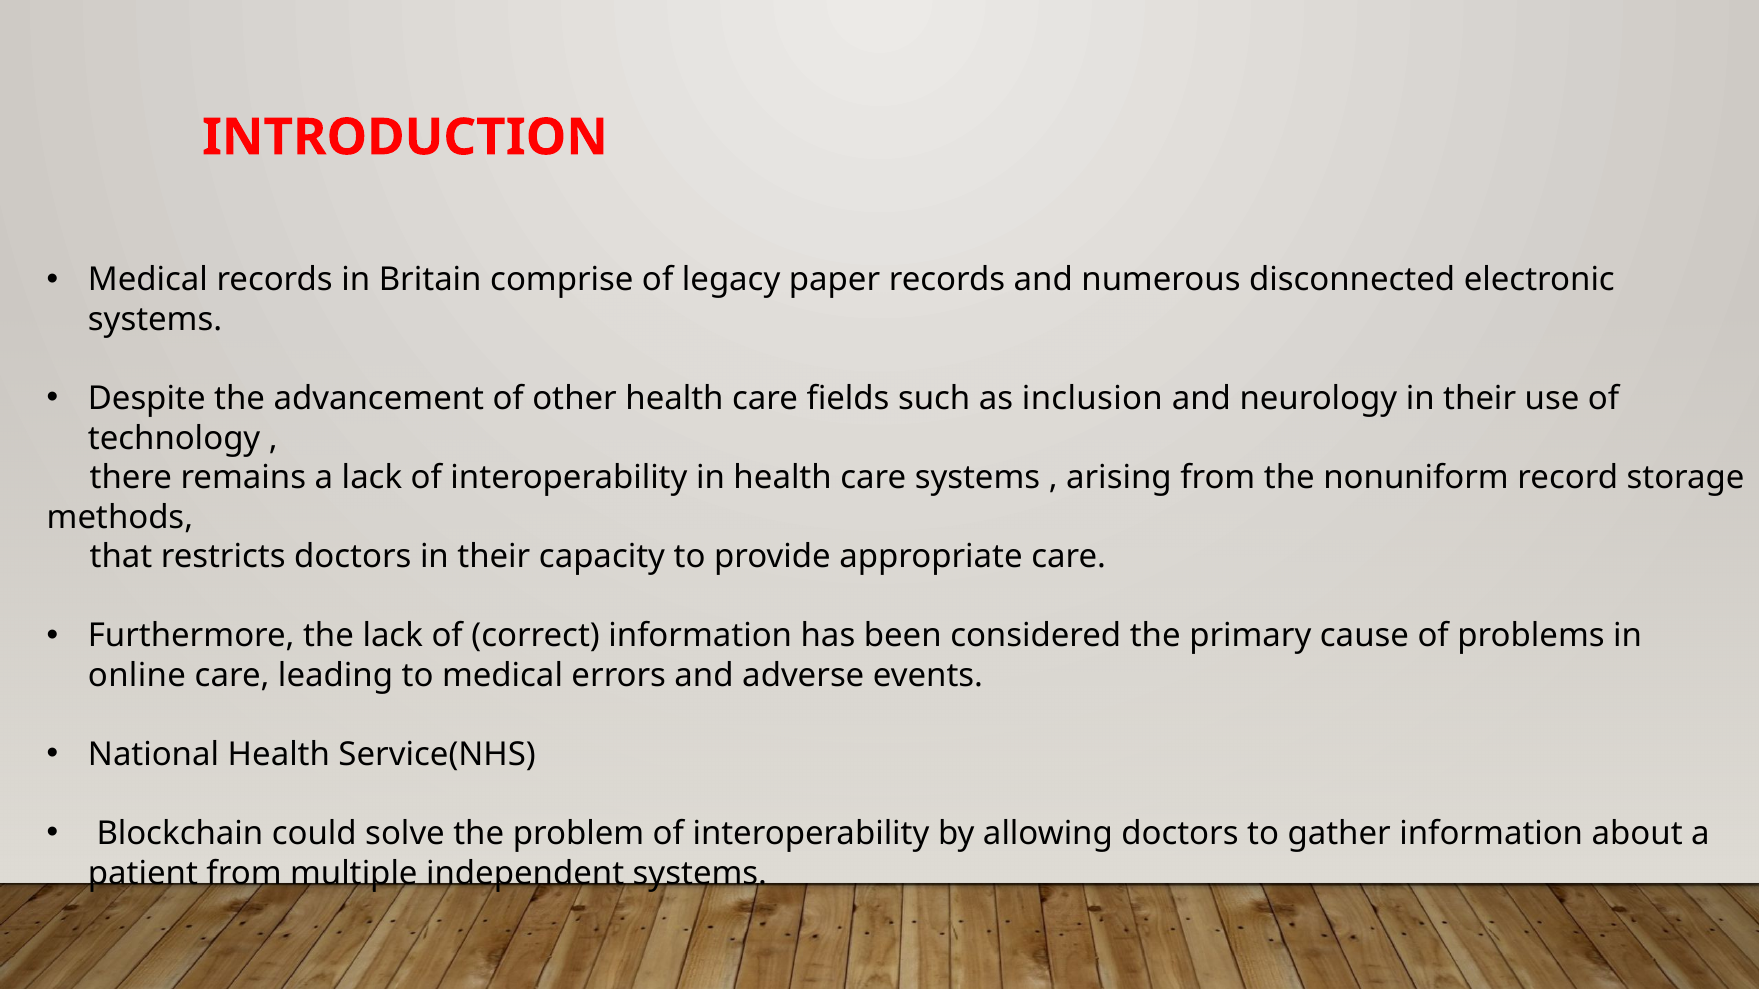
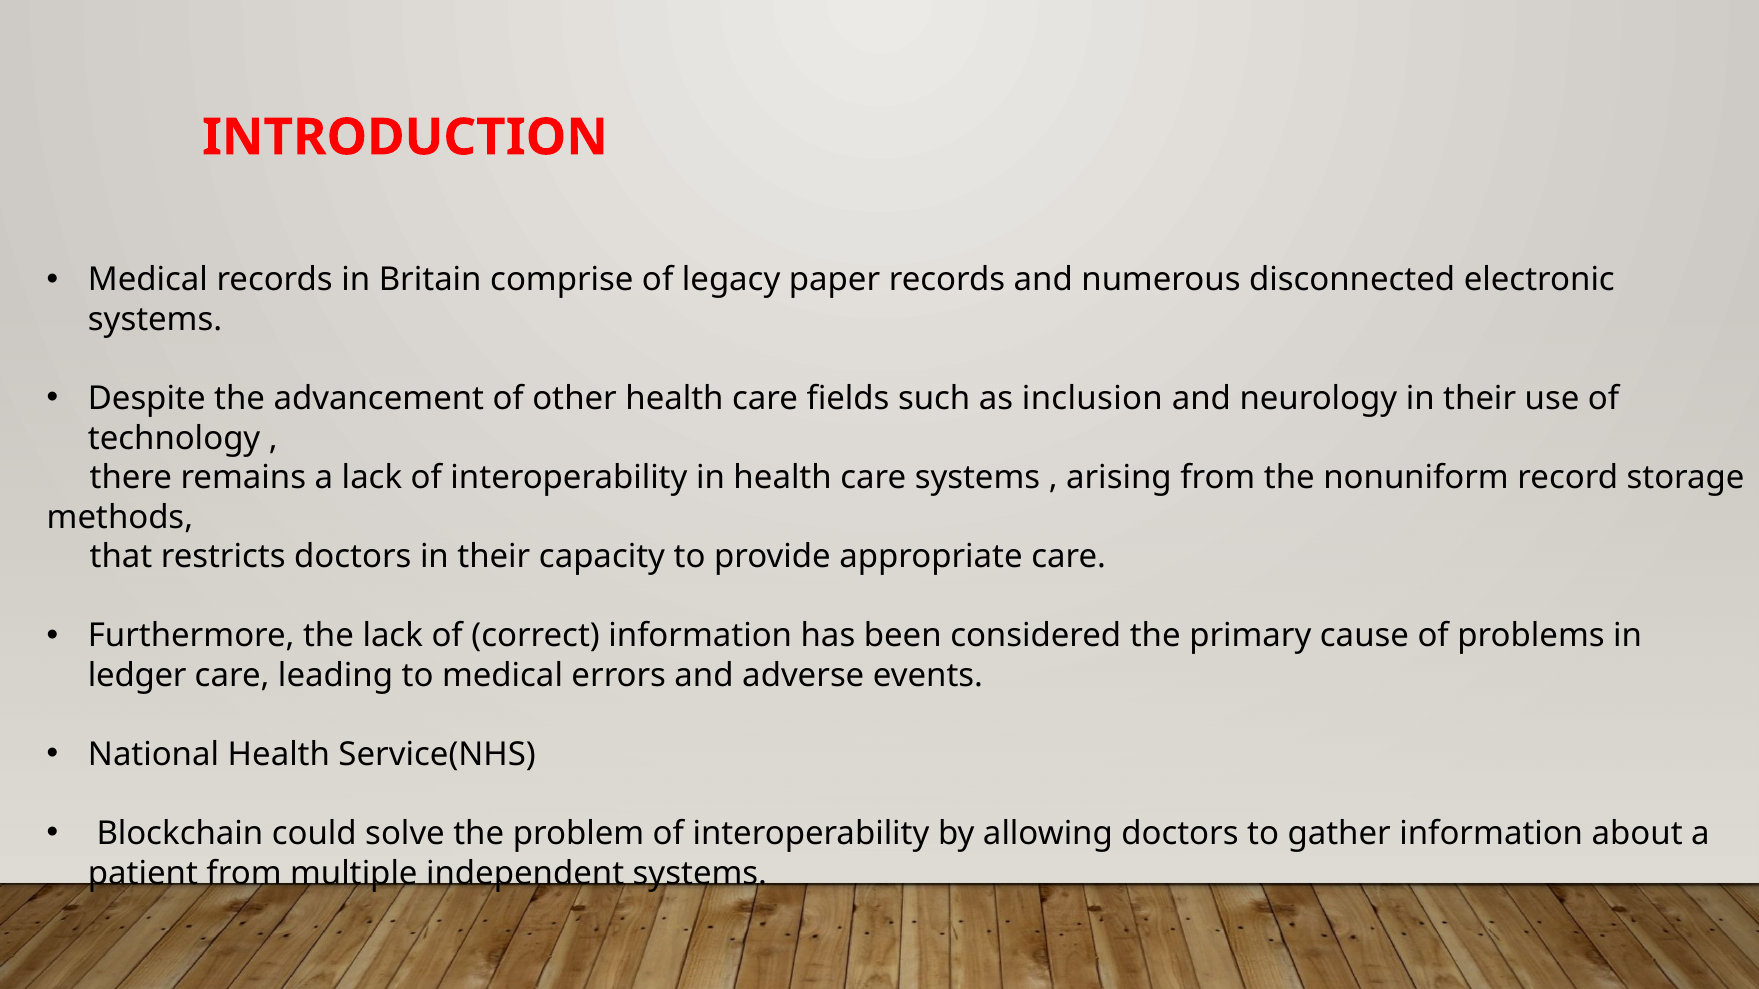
online: online -> ledger (137, 676)
